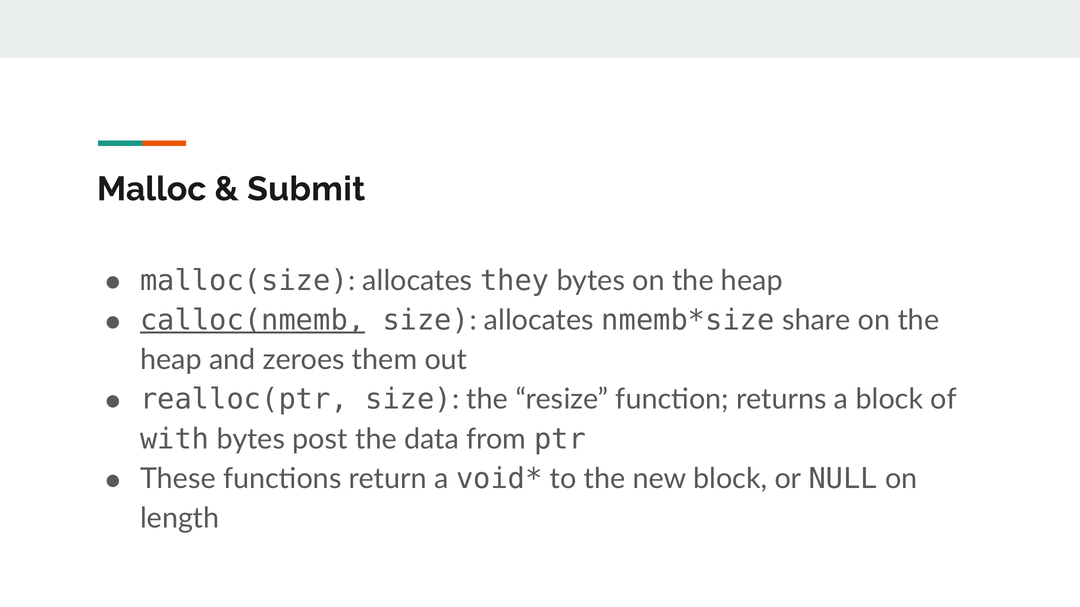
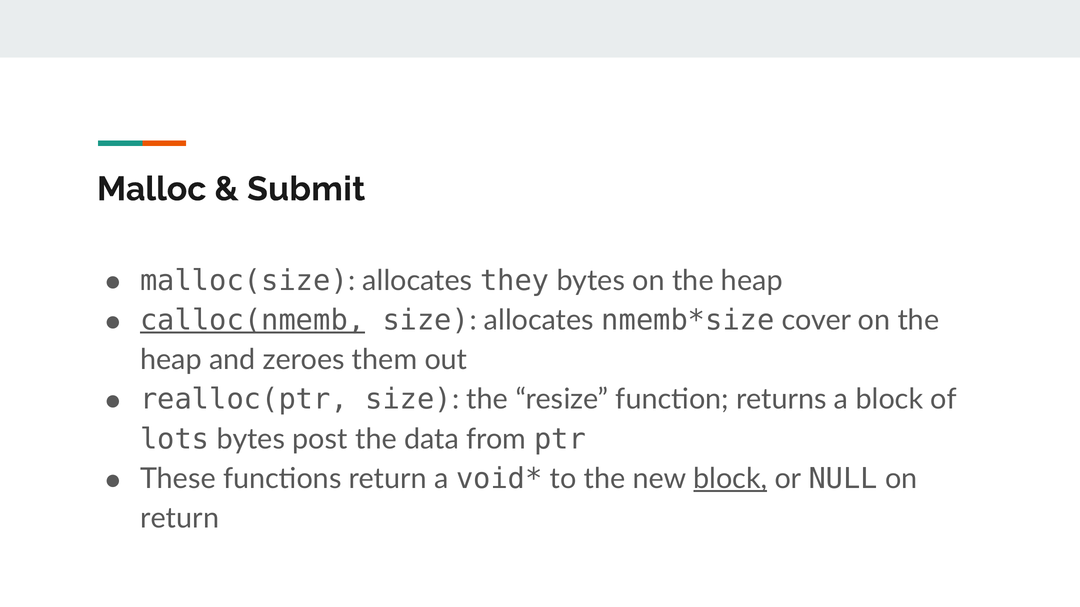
share: share -> cover (816, 320)
with: with -> lots (175, 439)
block underline: none -> present (730, 479)
length: length -> return (180, 519)
